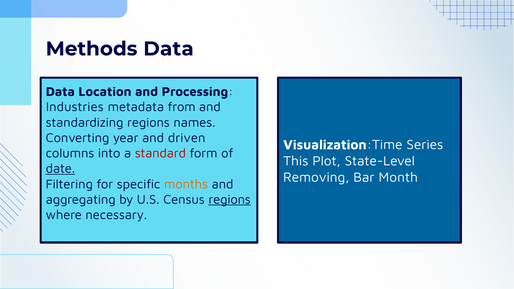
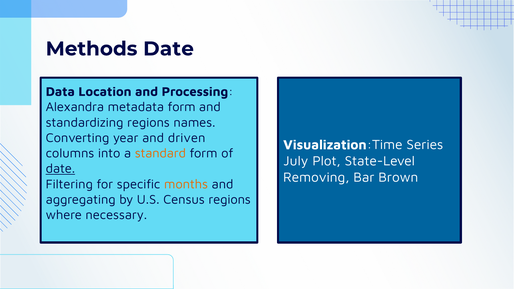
Methods Data: Data -> Date (169, 49)
Industries: Industries -> Alexandra (75, 107)
metadata from: from -> form (182, 107)
standard colour: red -> orange (160, 153)
This: This -> July (296, 161)
Month: Month -> Brown (398, 177)
regions underline: present -> none (230, 200)
